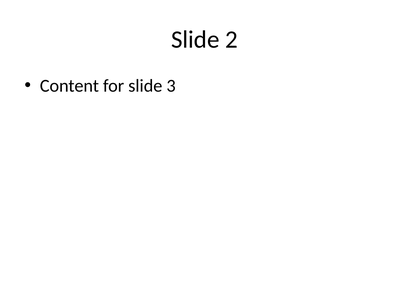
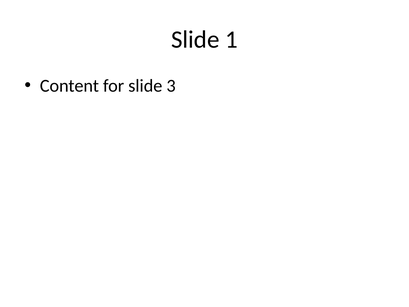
2: 2 -> 1 (231, 40)
